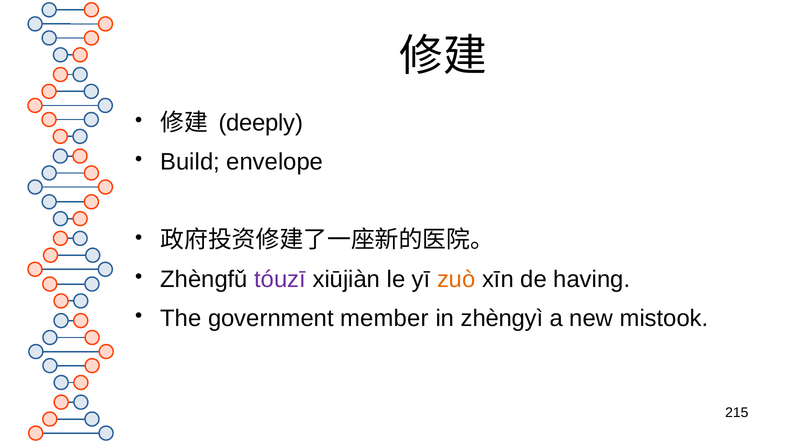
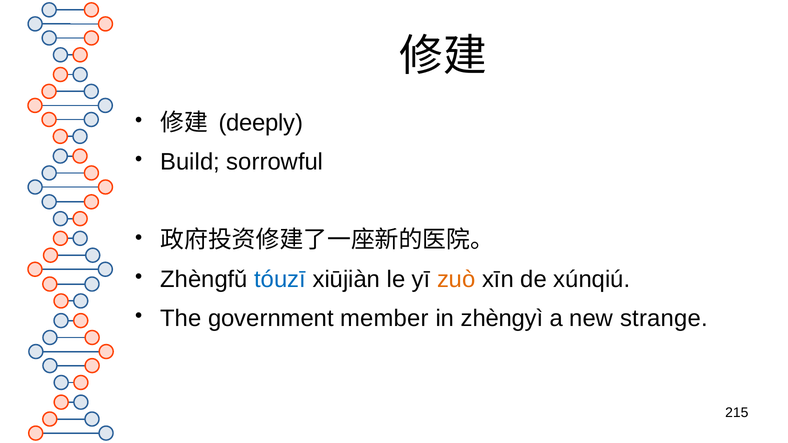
envelope: envelope -> sorrowful (275, 162)
tóuzī colour: purple -> blue (280, 279)
having: having -> xúnqiú (592, 279)
mistook: mistook -> strange (664, 318)
